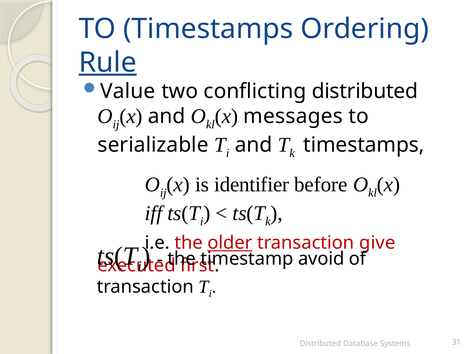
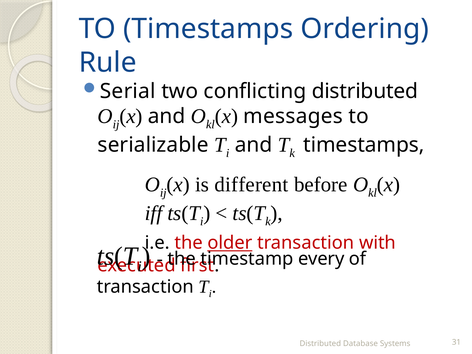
Rule underline: present -> none (108, 63)
Value: Value -> Serial (128, 91)
identifier: identifier -> different (251, 185)
give: give -> with (378, 243)
avoid: avoid -> every (321, 259)
